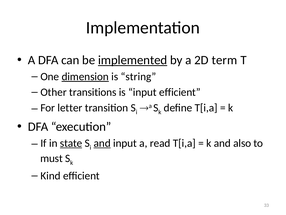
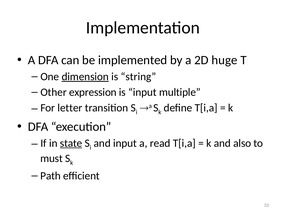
implemented underline: present -> none (133, 60)
term: term -> huge (224, 60)
transitions: transitions -> expression (93, 92)
input efficient: efficient -> multiple (180, 92)
and underline: present -> none (102, 143)
Kind: Kind -> Path (51, 175)
